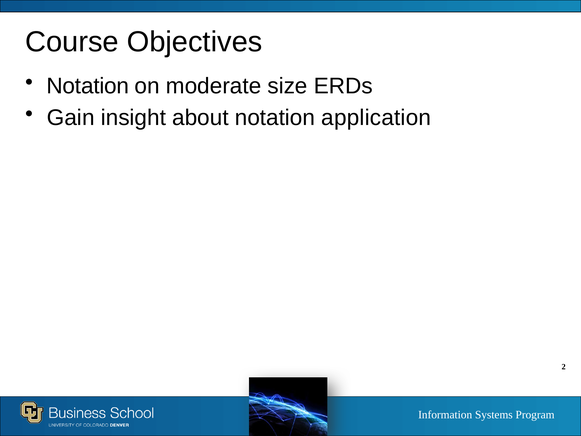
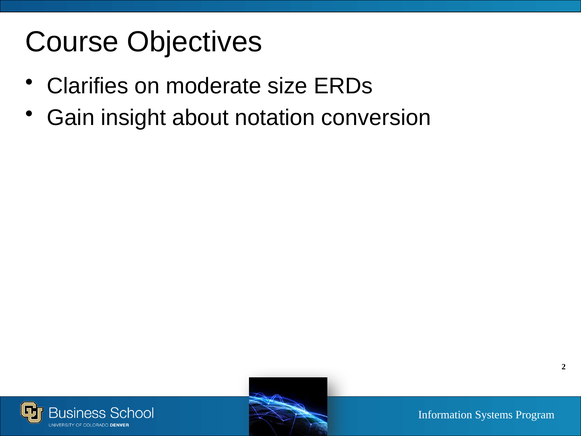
Notation: Notation -> Clarifies (88, 86)
application: application -> conversion (376, 117)
